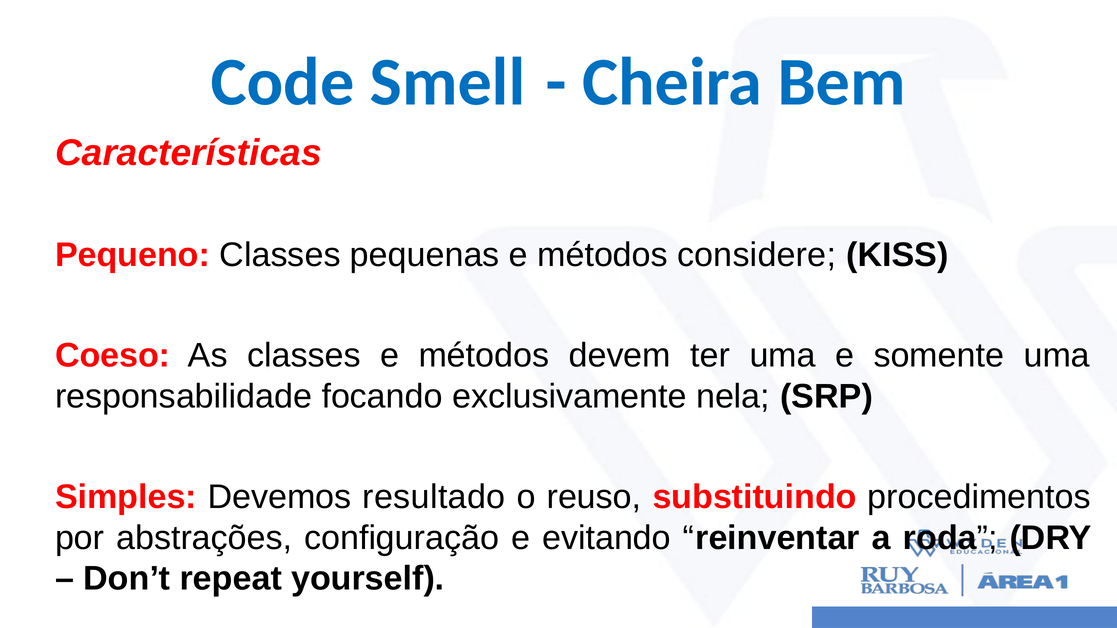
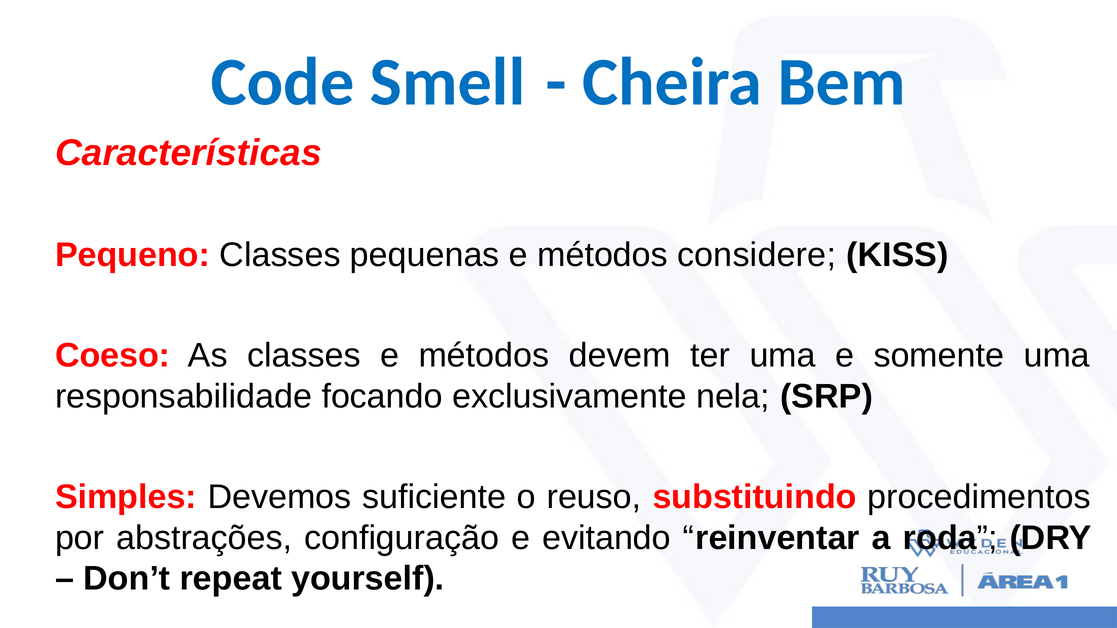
resultado: resultado -> suficiente (434, 497)
